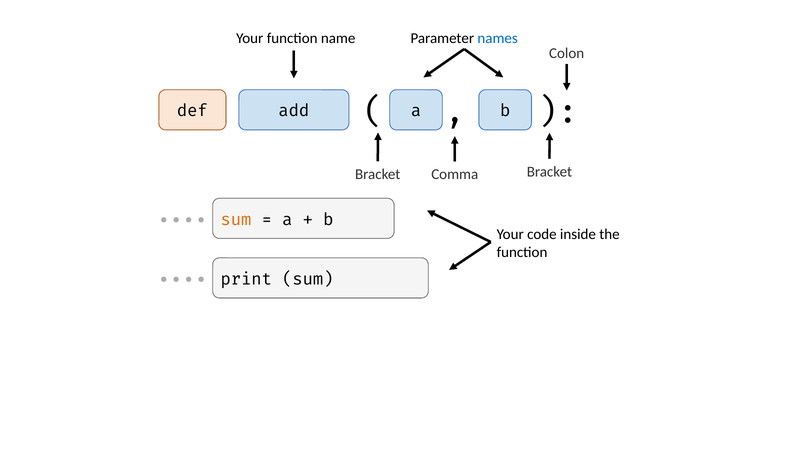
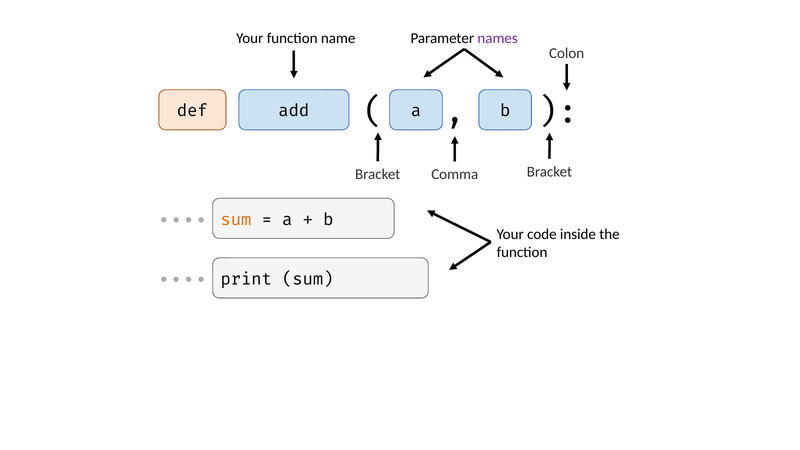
names colour: blue -> purple (498, 38)
